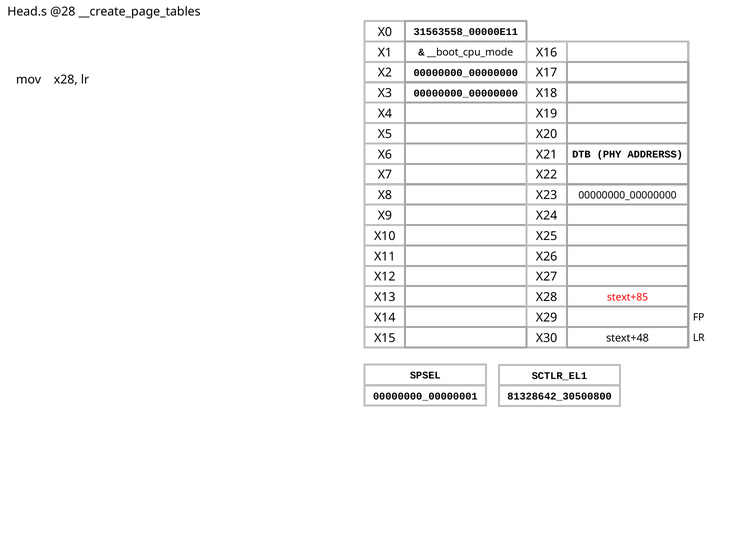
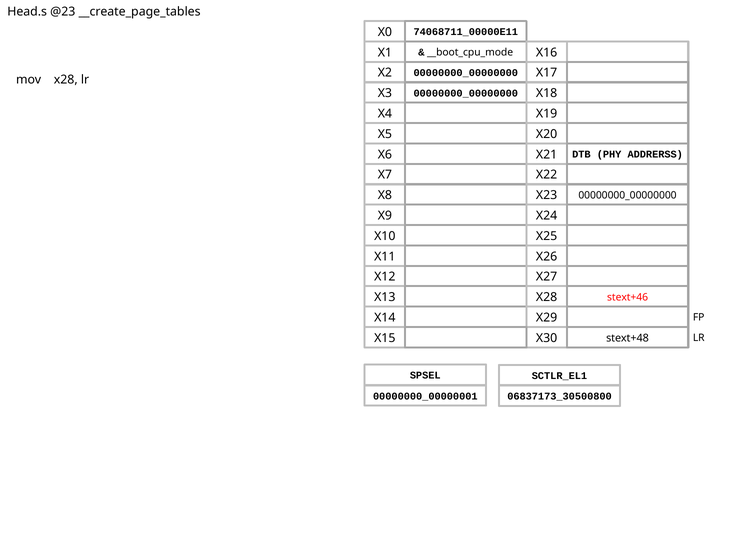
@28: @28 -> @23 (63, 12)
31563558_00000E11: 31563558_00000E11 -> 74068711_00000E11 (466, 32)
stext+85: stext+85 -> stext+46 (628, 298)
81328642_30500800: 81328642_30500800 -> 06837173_30500800 (560, 397)
